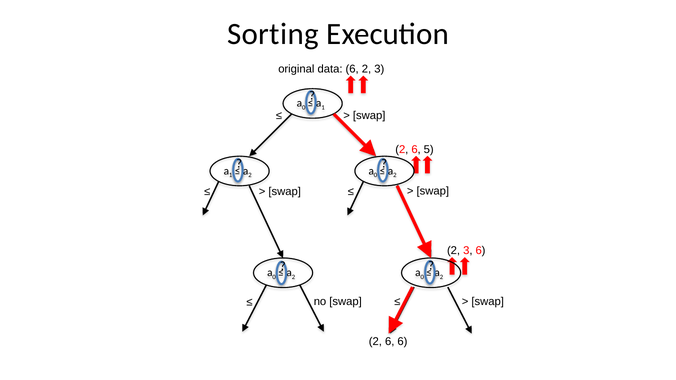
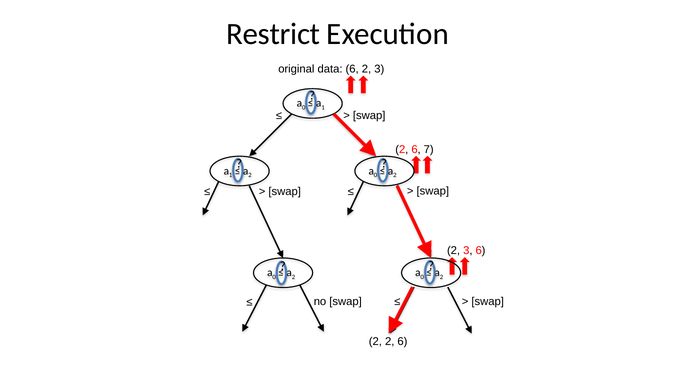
Sorting: Sorting -> Restrict (273, 34)
5: 5 -> 7 (429, 149)
6: 6 -> 2 (390, 342)
